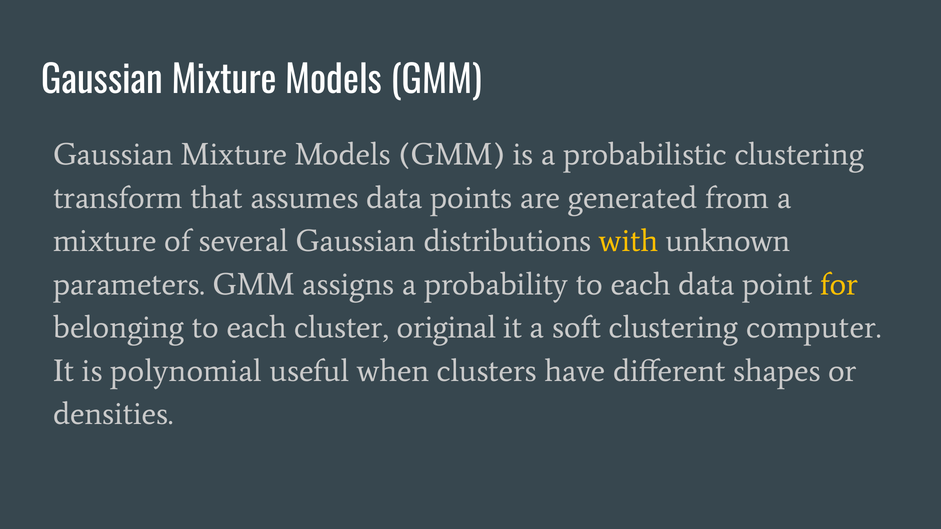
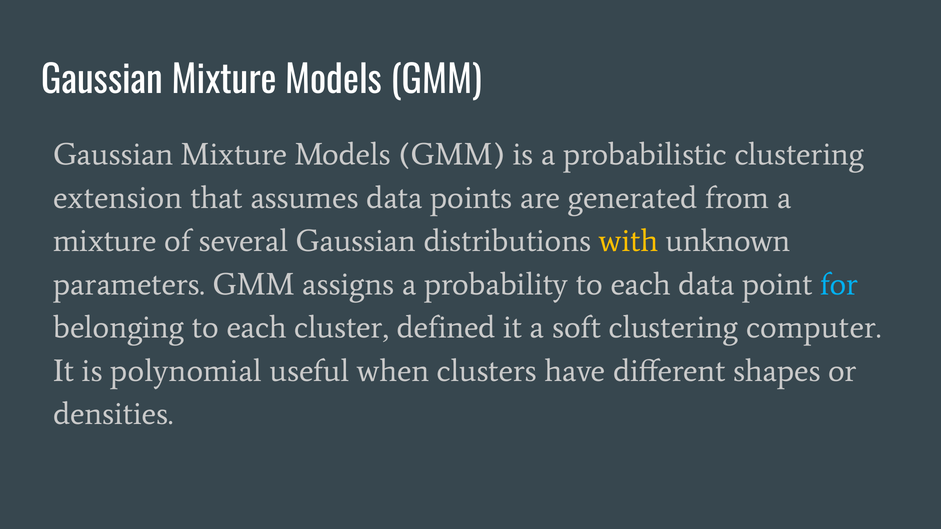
transform: transform -> extension (118, 198)
for colour: yellow -> light blue (839, 284)
original: original -> defined (446, 328)
